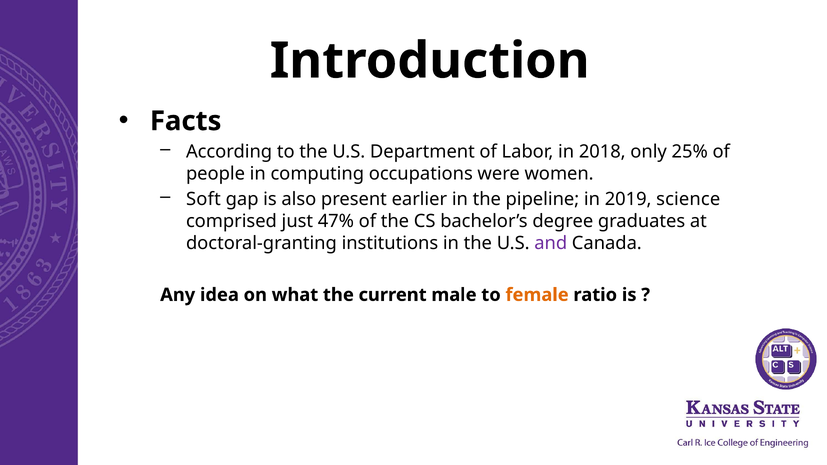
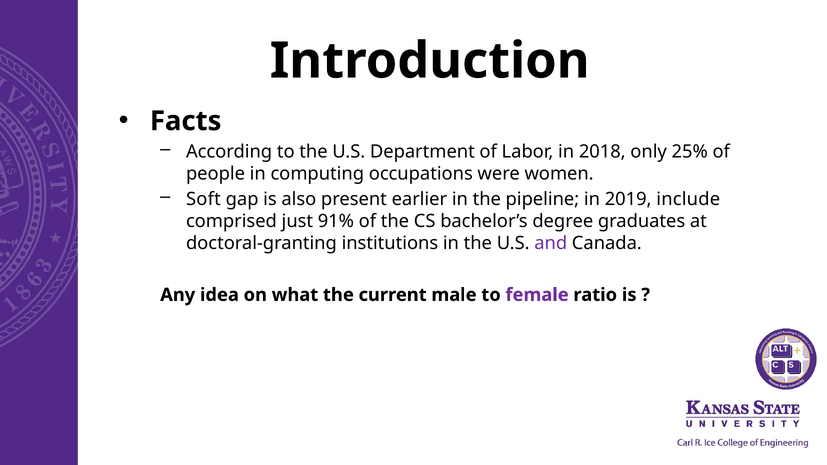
science: science -> include (688, 199)
47%: 47% -> 91% (336, 221)
female colour: orange -> purple (537, 295)
